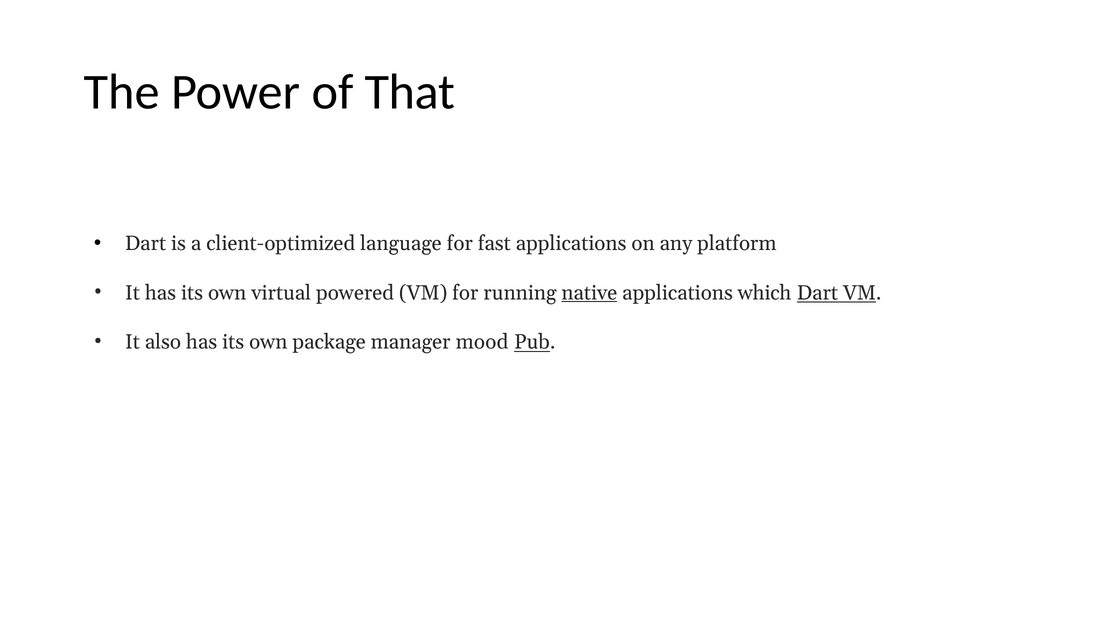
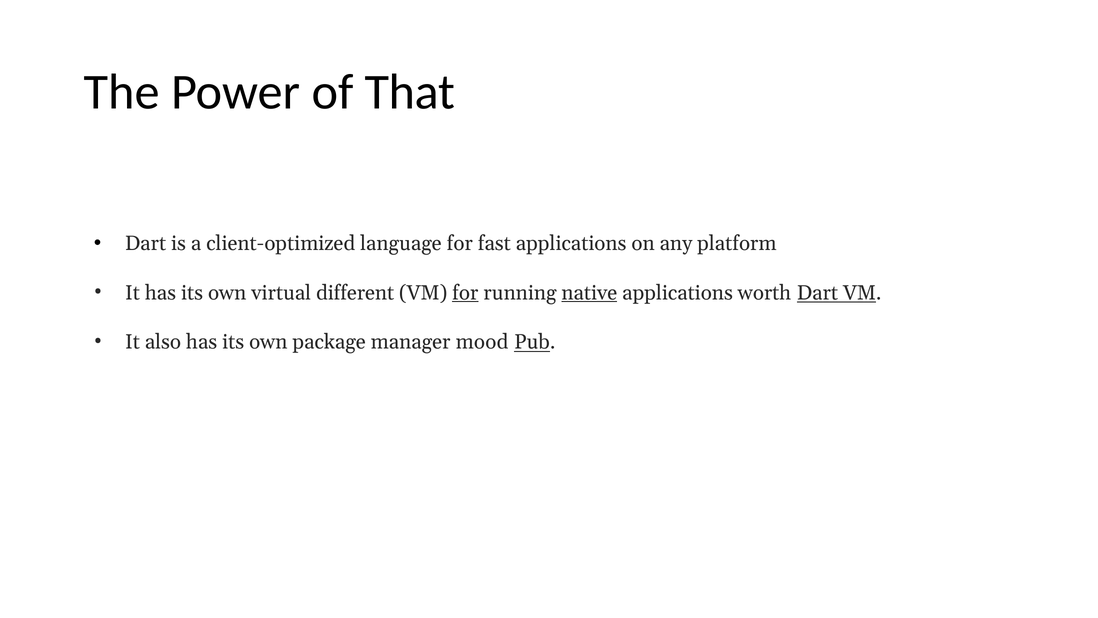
powered: powered -> different (355, 293)
for underline: none -> present (465, 293)
which: which -> worth (765, 293)
